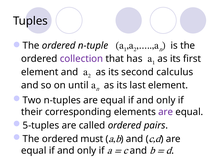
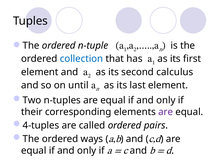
collection colour: purple -> blue (81, 59)
5-tuples: 5-tuples -> 4-tuples (41, 125)
must: must -> ways (92, 139)
